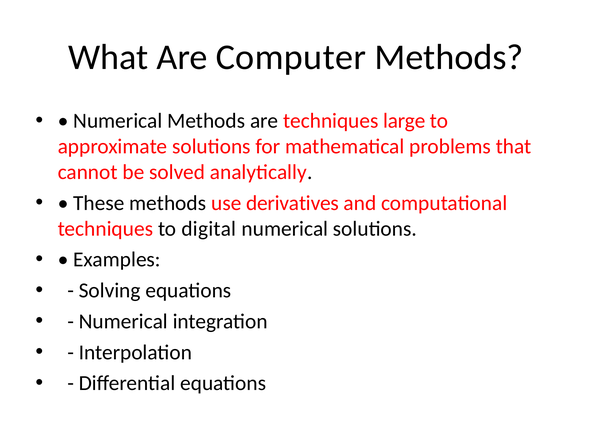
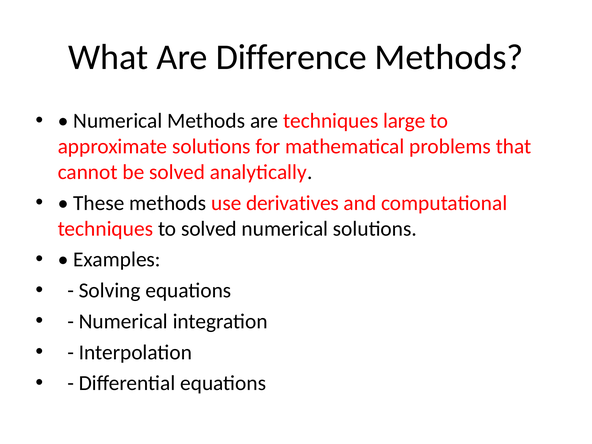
Computer: Computer -> Difference (291, 57)
to digital: digital -> solved (209, 229)
